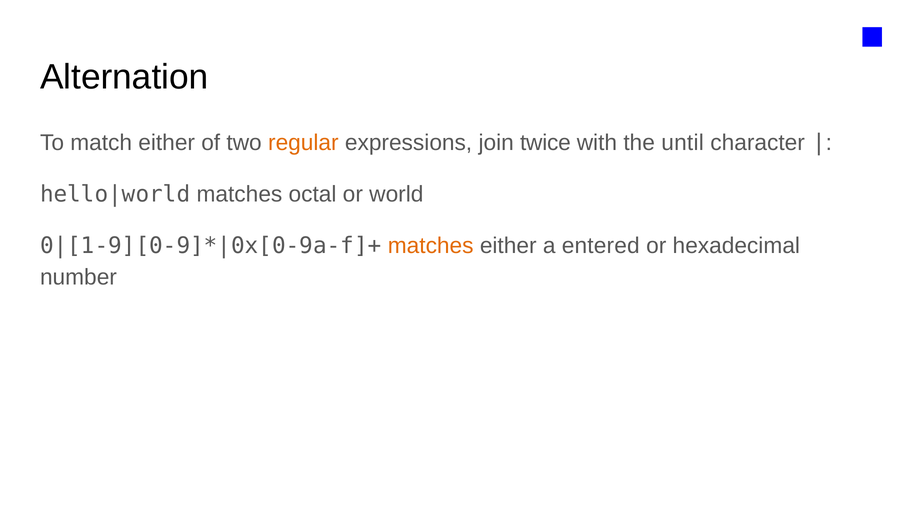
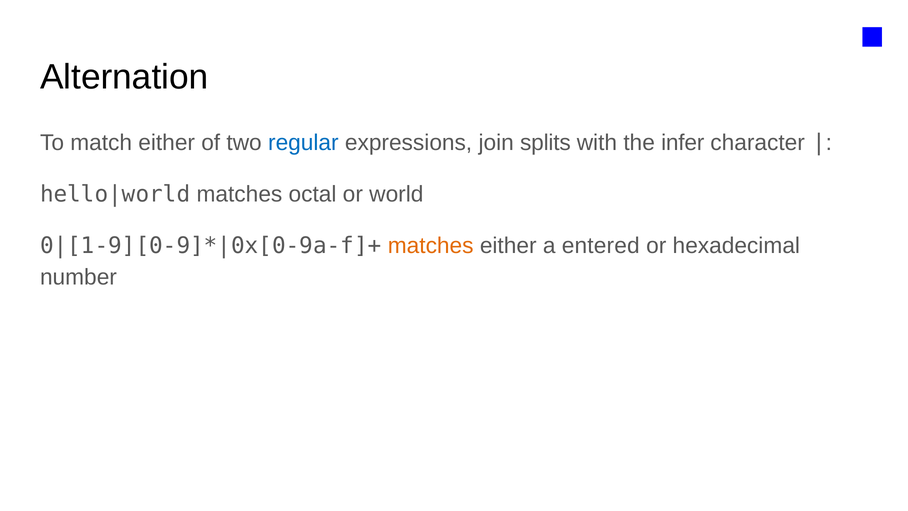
regular colour: orange -> blue (303, 143)
twice: twice -> splits (545, 143)
until: until -> infer (683, 143)
